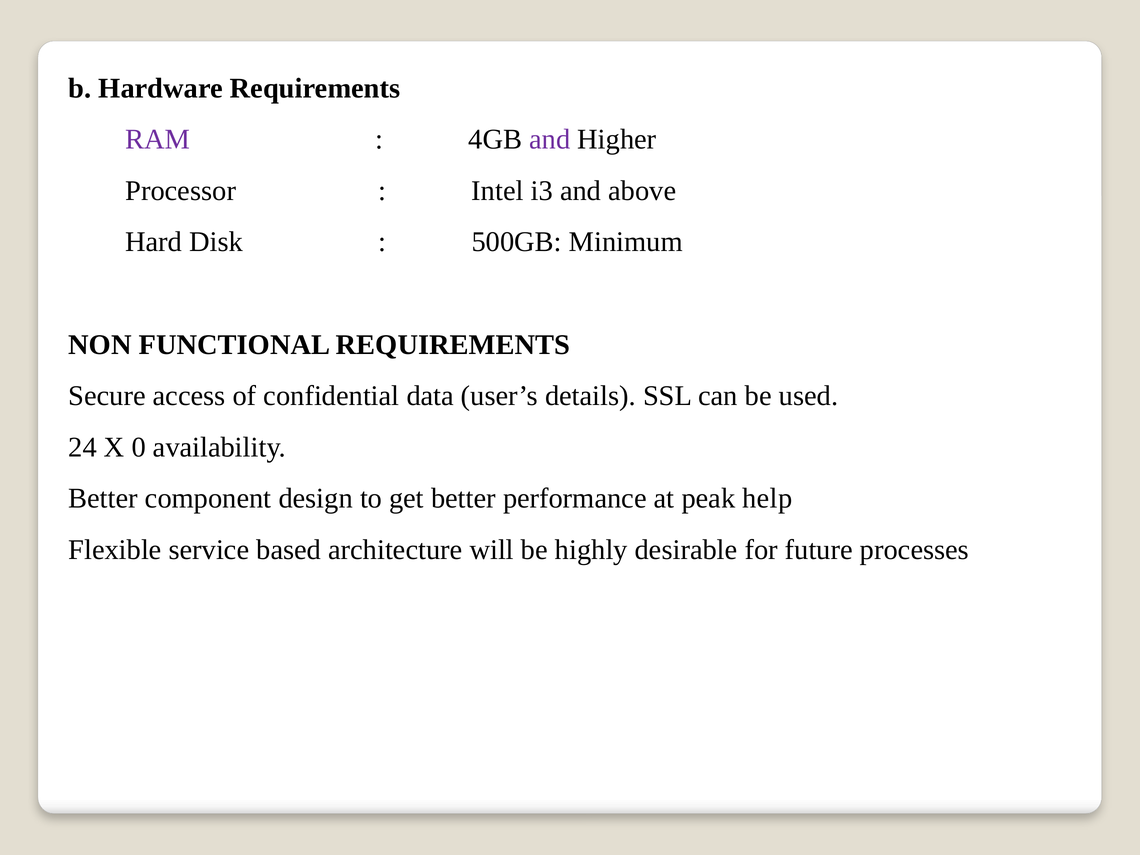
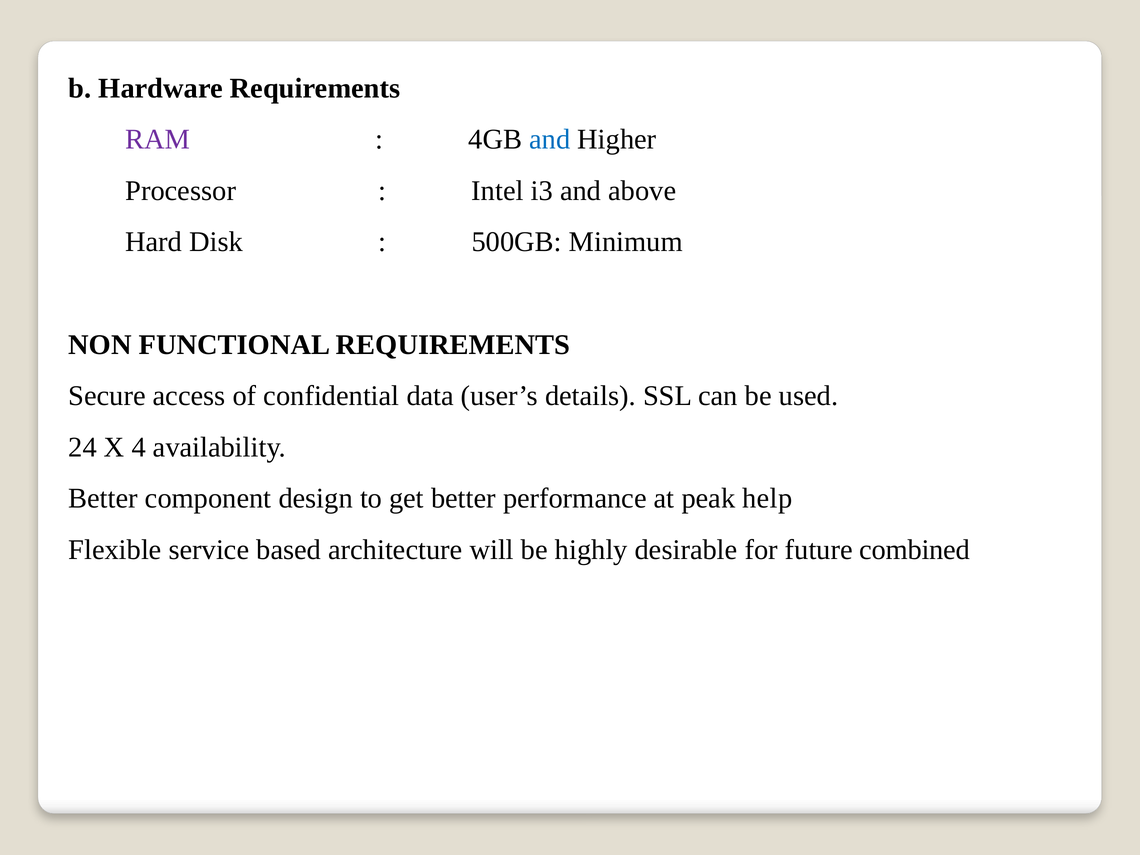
and colour: purple -> blue (550, 139)
0: 0 -> 4 (139, 447)
processes: processes -> combined (915, 550)
